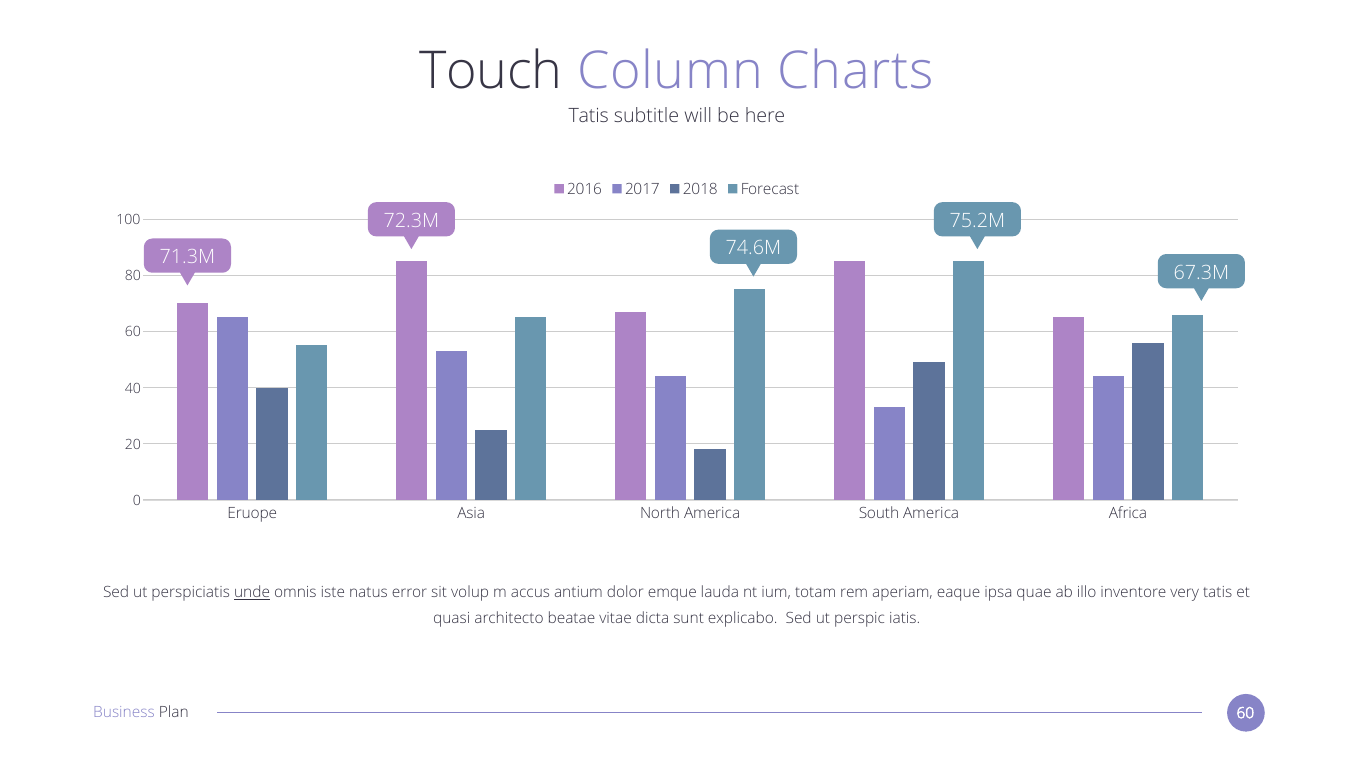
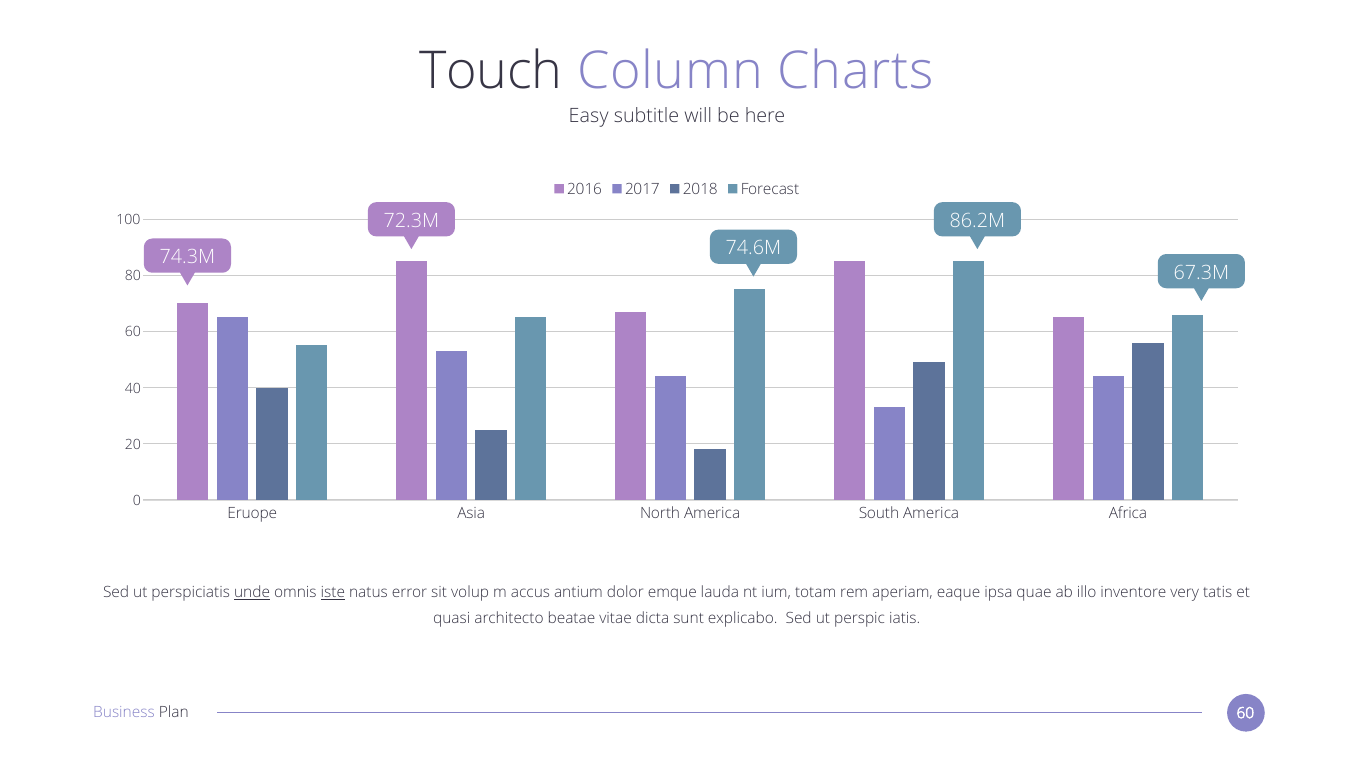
Tatis: Tatis -> Easy (589, 116)
75.2M: 75.2M -> 86.2M (977, 221)
71.3M: 71.3M -> 74.3M (187, 257)
iste underline: none -> present (333, 593)
